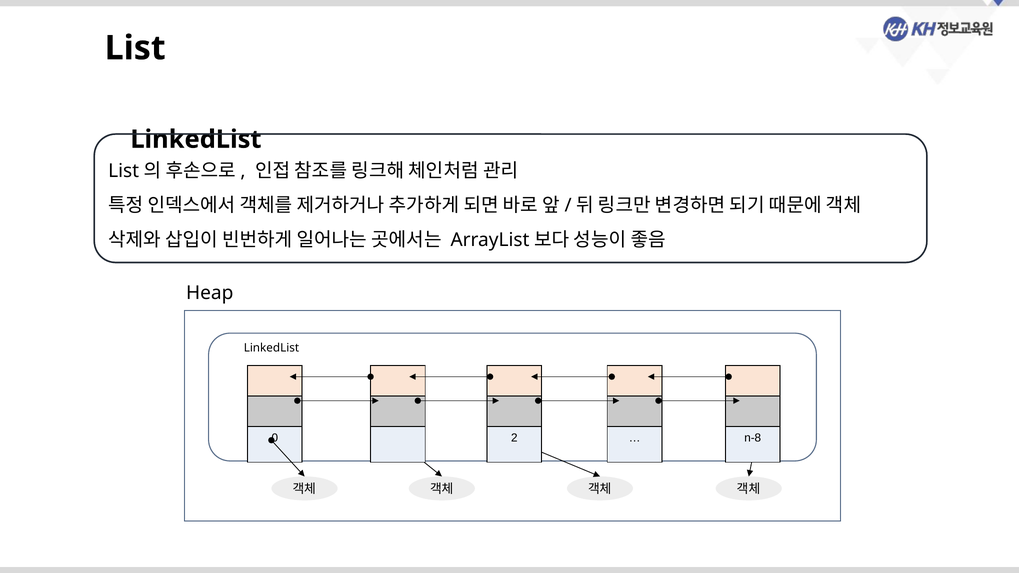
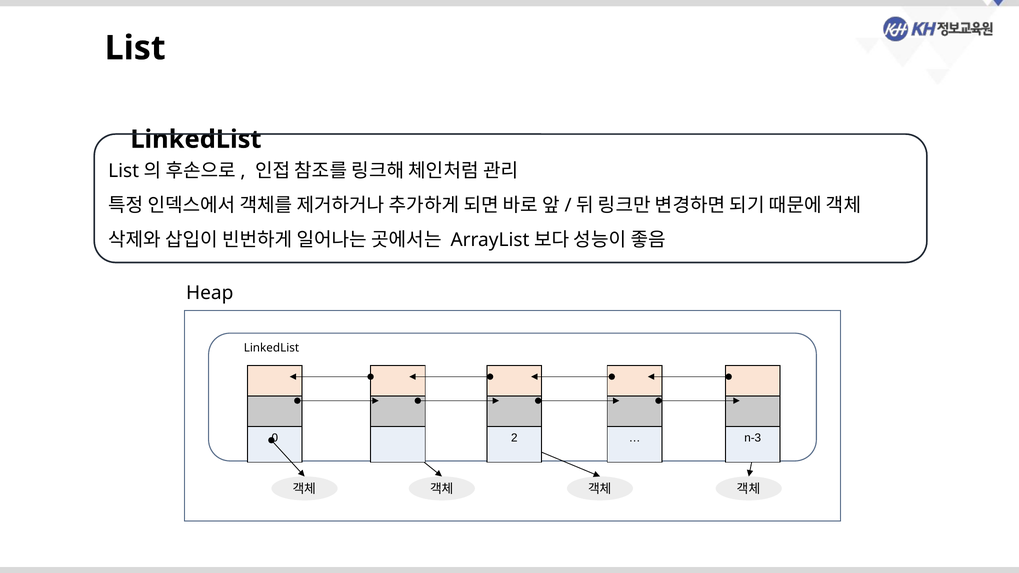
n-8: n-8 -> n-3 (753, 438)
